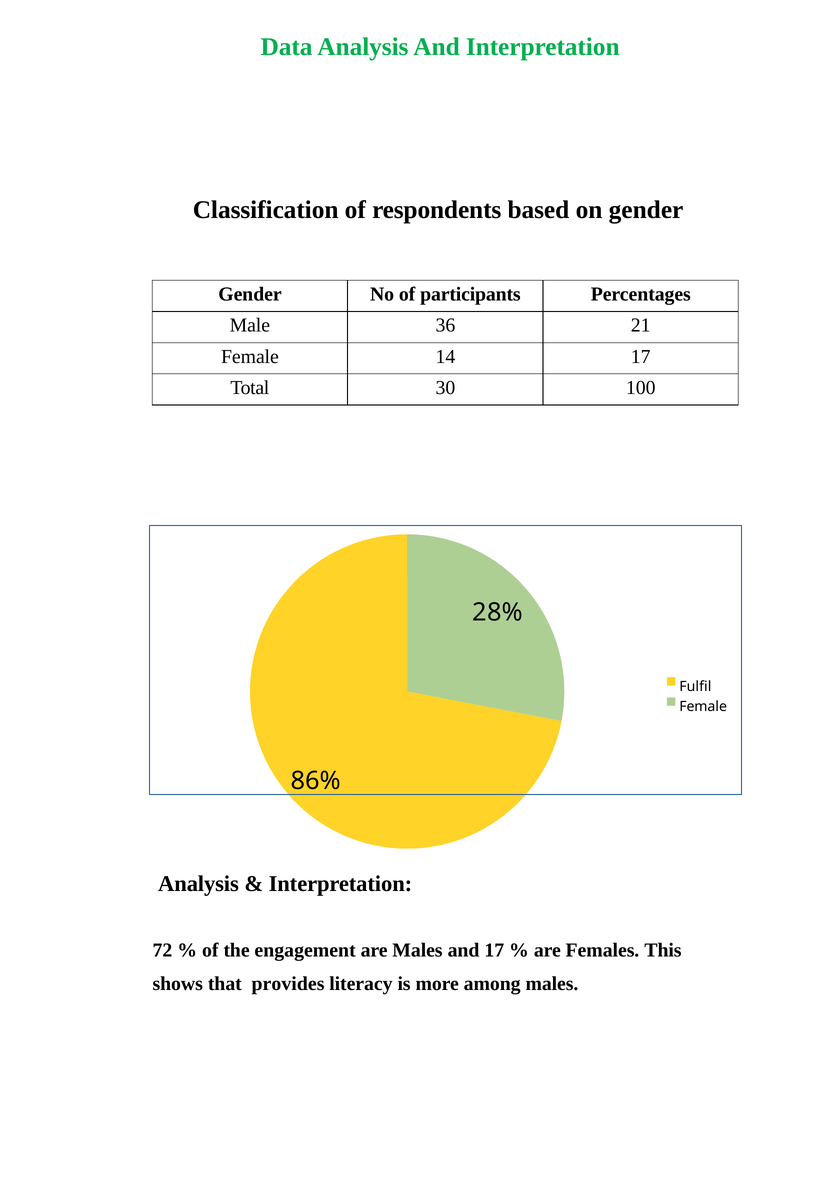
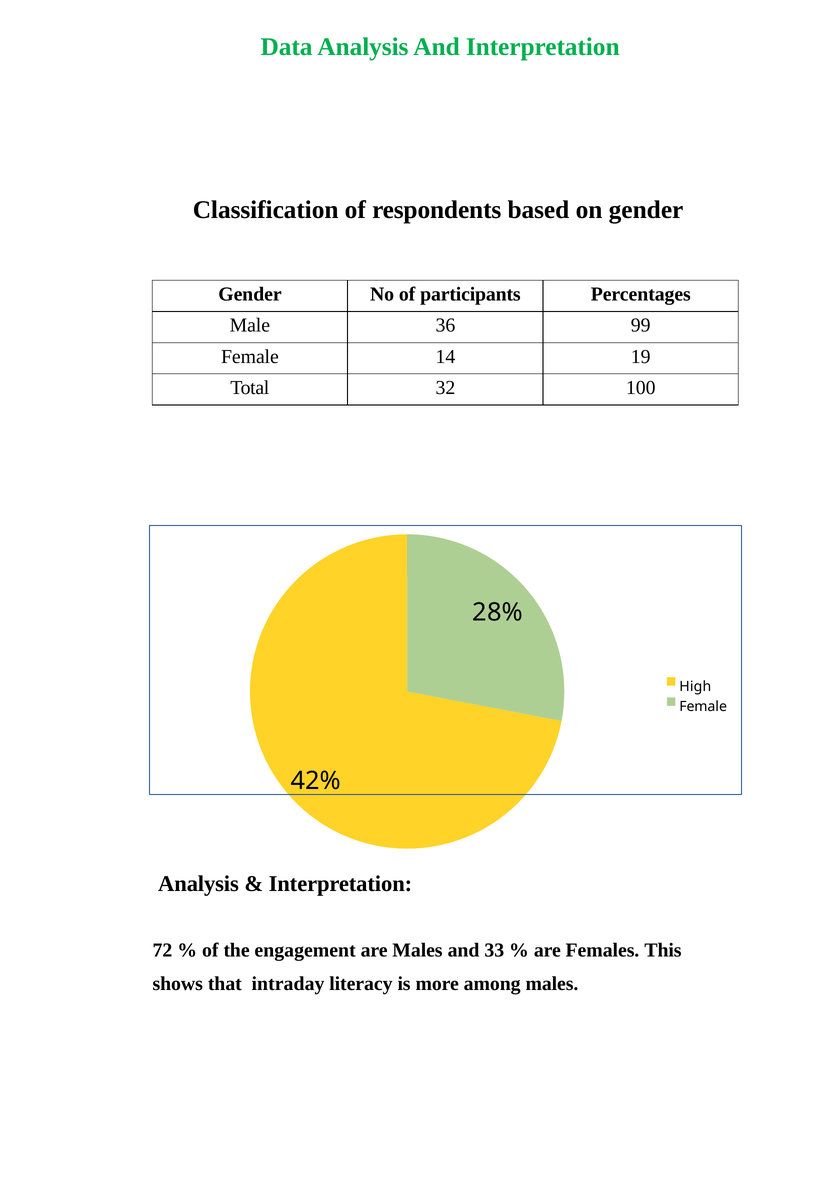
21: 21 -> 99 (641, 325)
14 17: 17 -> 19 (641, 357)
30: 30 -> 32 (445, 388)
Fulfil: Fulfil -> High (695, 686)
86%: 86% -> 42% (316, 781)
and 17: 17 -> 33 (494, 950)
provides: provides -> intraday (288, 984)
